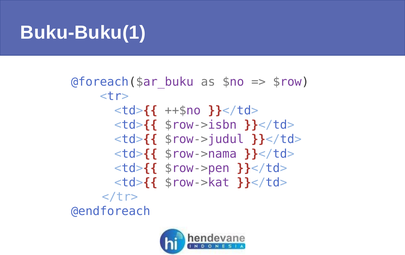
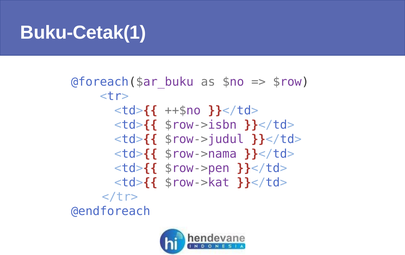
Buku-Buku(1: Buku-Buku(1 -> Buku-Cetak(1 (83, 33)
